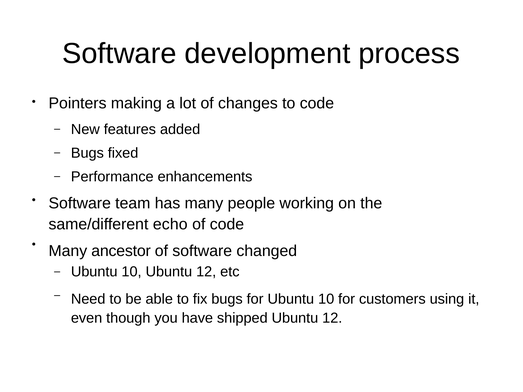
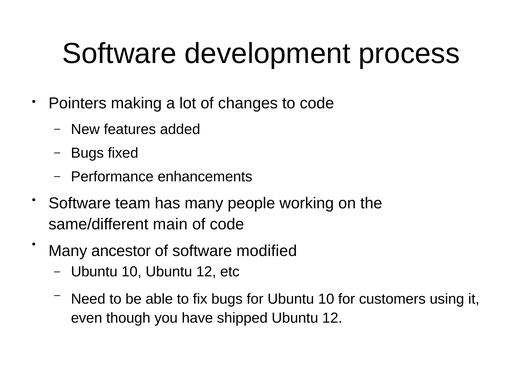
echo: echo -> main (170, 224)
changed: changed -> modified (267, 251)
